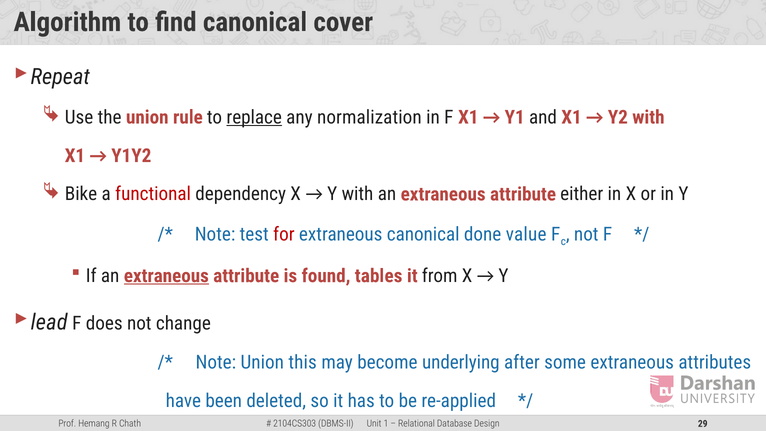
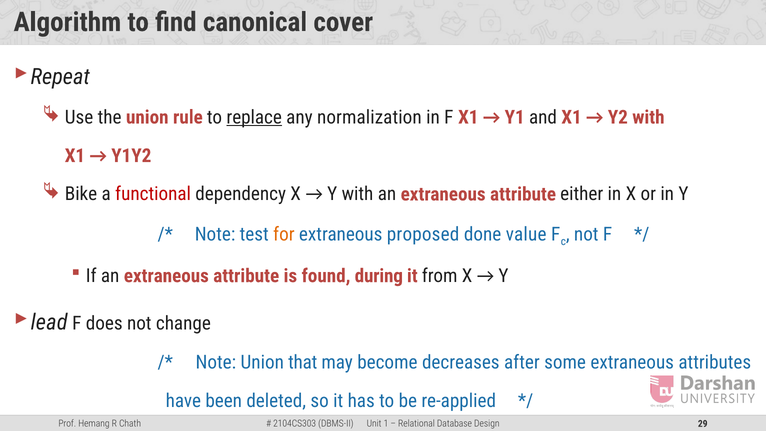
for colour: red -> orange (284, 234)
extraneous canonical: canonical -> proposed (423, 234)
extraneous underline: present -> none (166, 276)
tables: tables -> during (379, 276)
this: this -> that (303, 362)
underlying: underlying -> decreases (461, 362)
